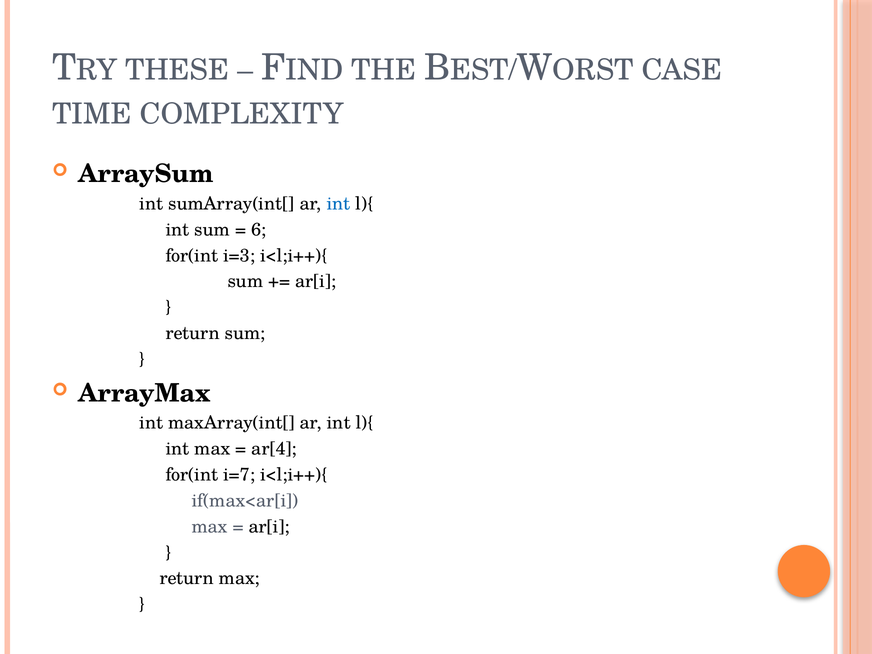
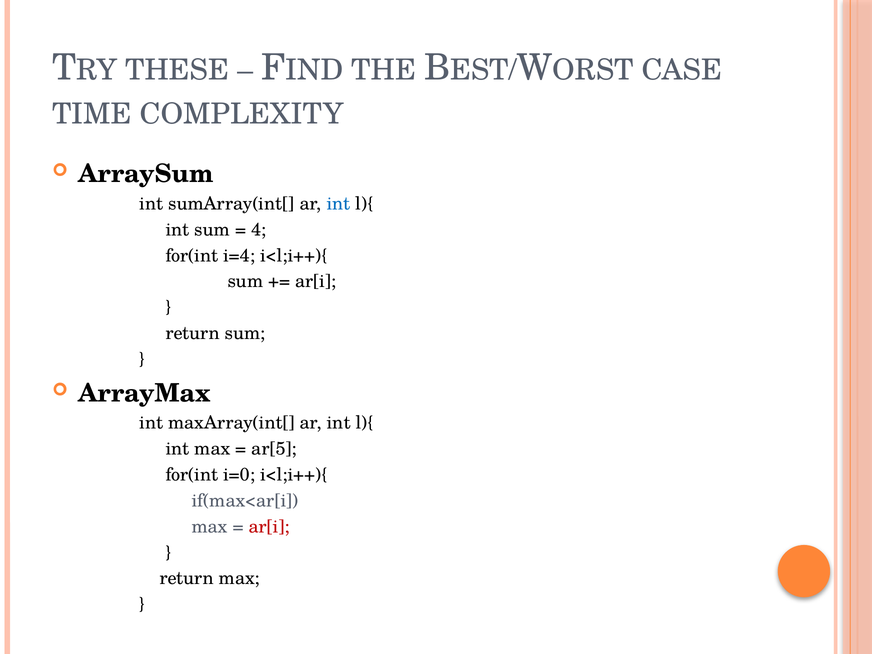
6: 6 -> 4 (259, 230)
i=3: i=3 -> i=4 (239, 256)
ar[4: ar[4 -> ar[5 (274, 449)
i=7: i=7 -> i=0 (239, 475)
ar[i colour: black -> red (269, 527)
